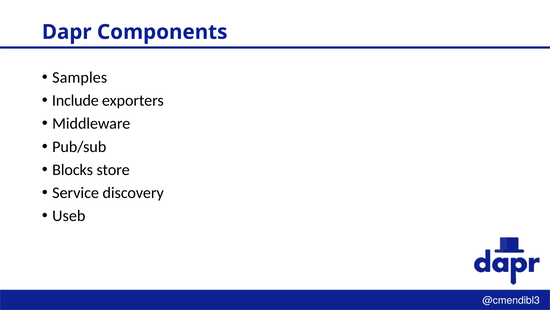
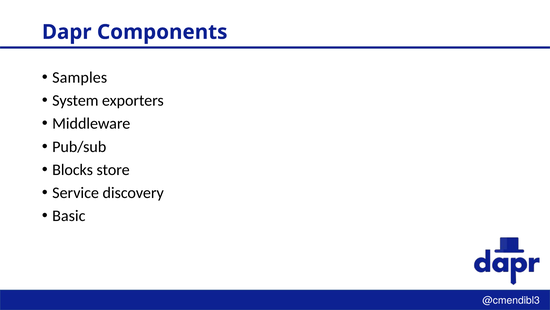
Include: Include -> System (75, 100)
Useb: Useb -> Basic (69, 215)
